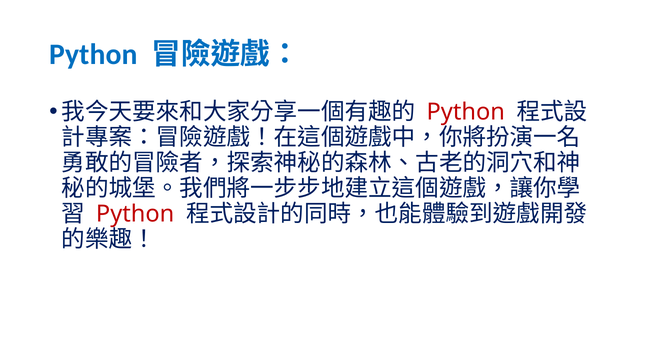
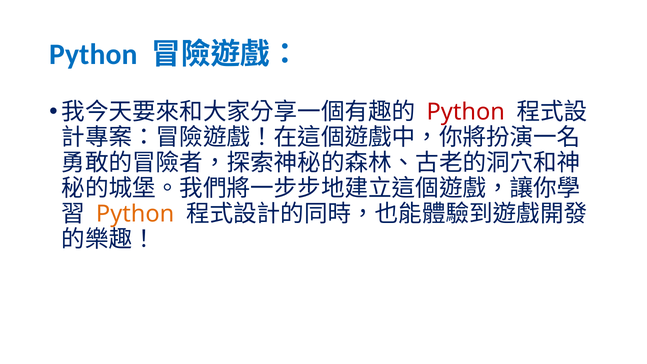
Python colour: red -> orange (135, 214)
